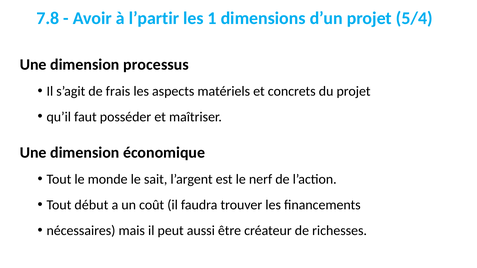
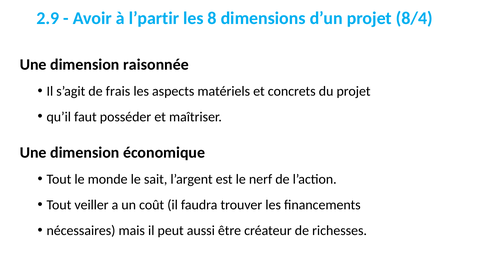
7.8: 7.8 -> 2.9 (48, 18)
1: 1 -> 8 (212, 18)
5/4: 5/4 -> 8/4 (414, 18)
processus: processus -> raisonnée (156, 65)
début: début -> veiller (91, 205)
